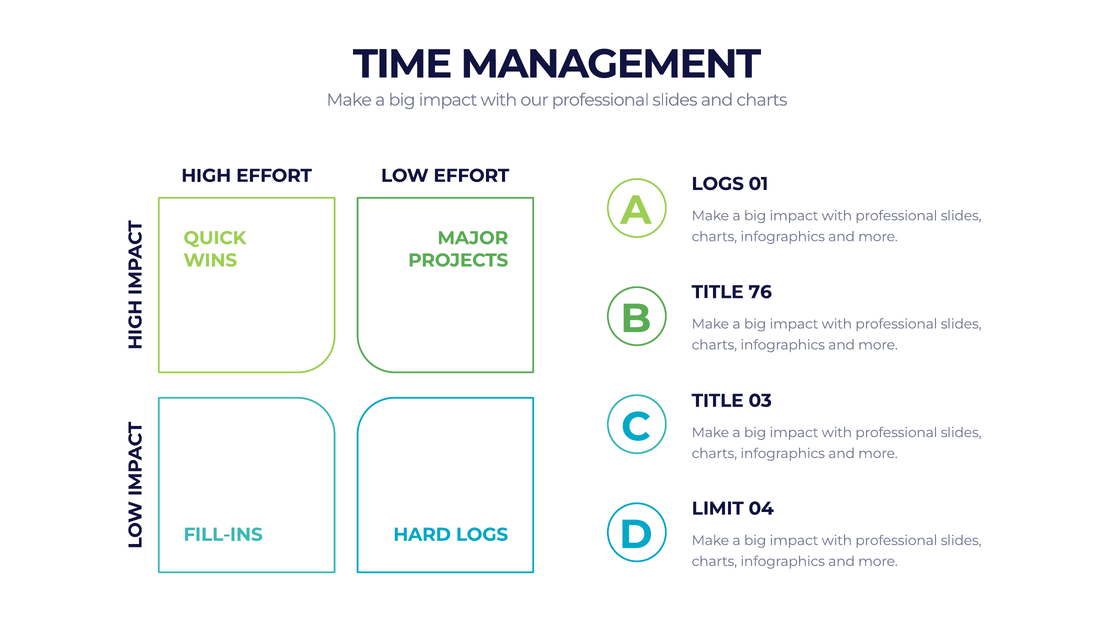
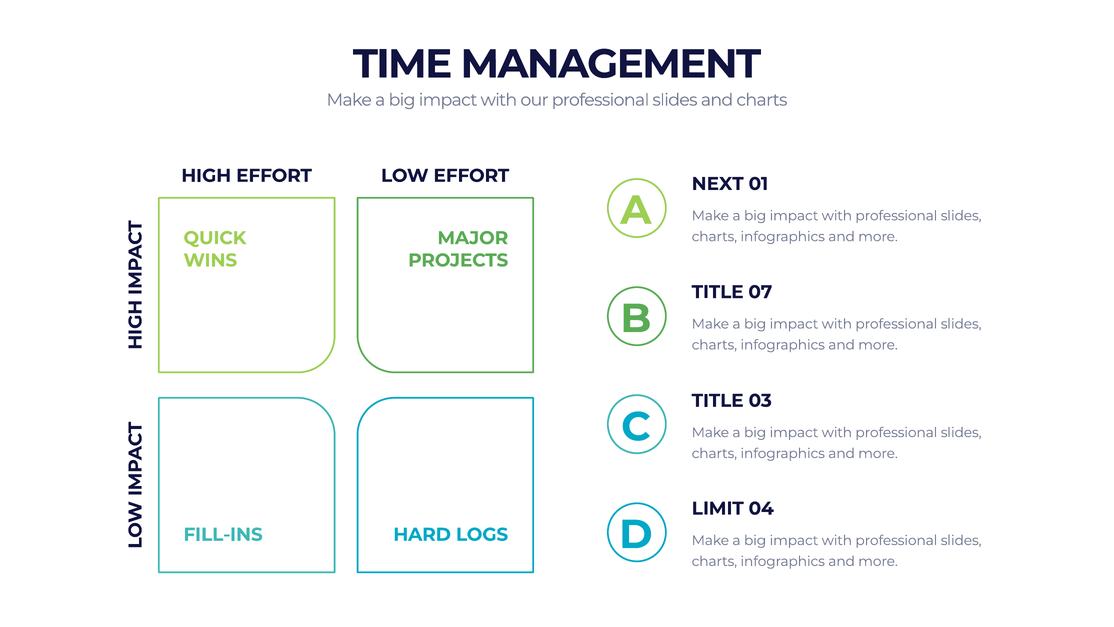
LOGS: LOGS -> NEXT (718, 184)
76: 76 -> 07 (760, 292)
